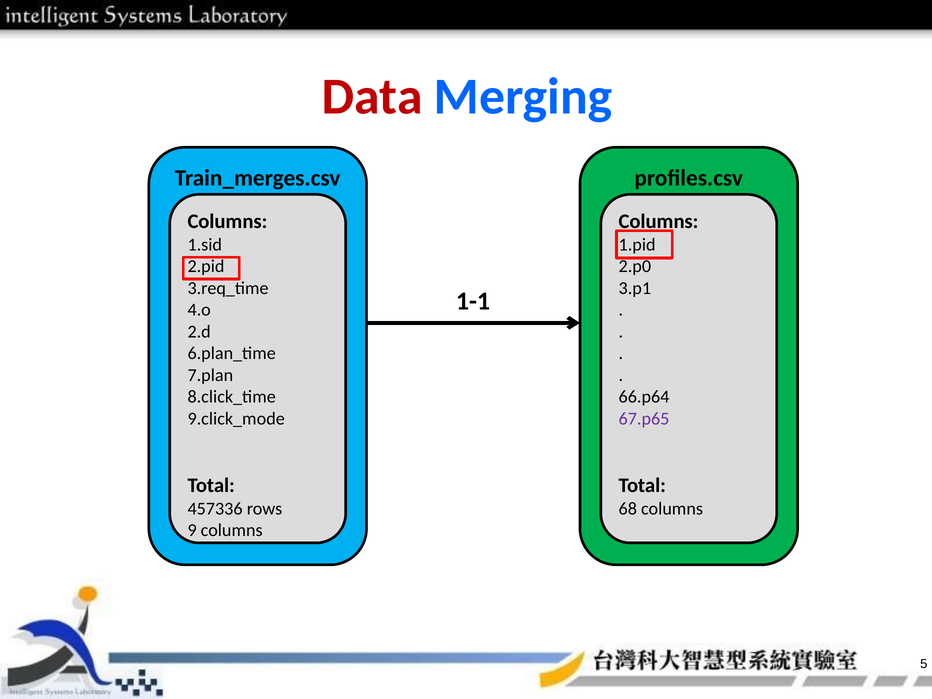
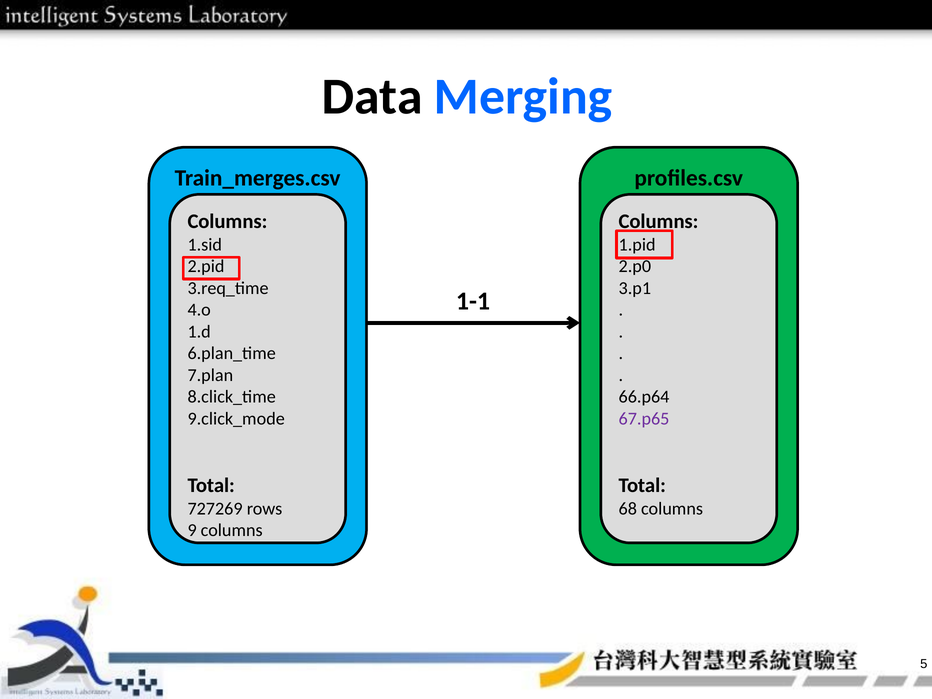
Data colour: red -> black (372, 97)
2.d: 2.d -> 1.d (199, 332)
457336: 457336 -> 727269 (215, 509)
